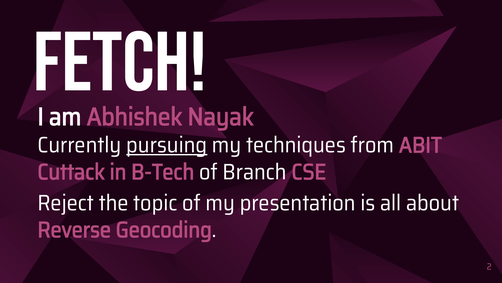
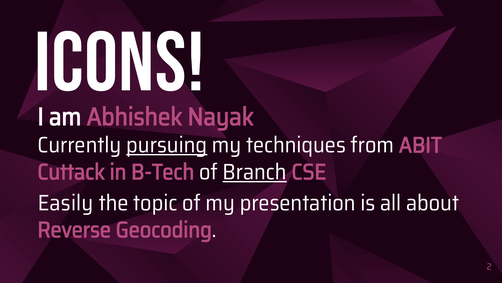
Fetch: Fetch -> Icons (120, 63)
Branch underline: none -> present (255, 172)
Reject: Reject -> Easily (66, 203)
